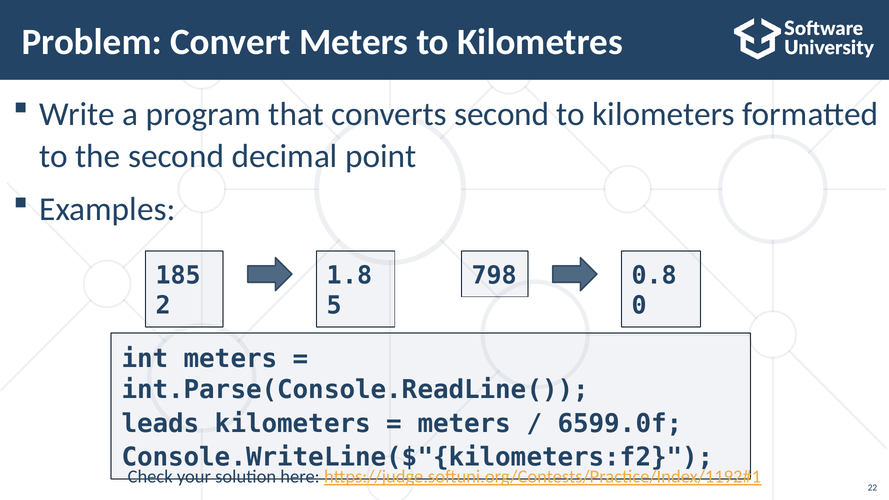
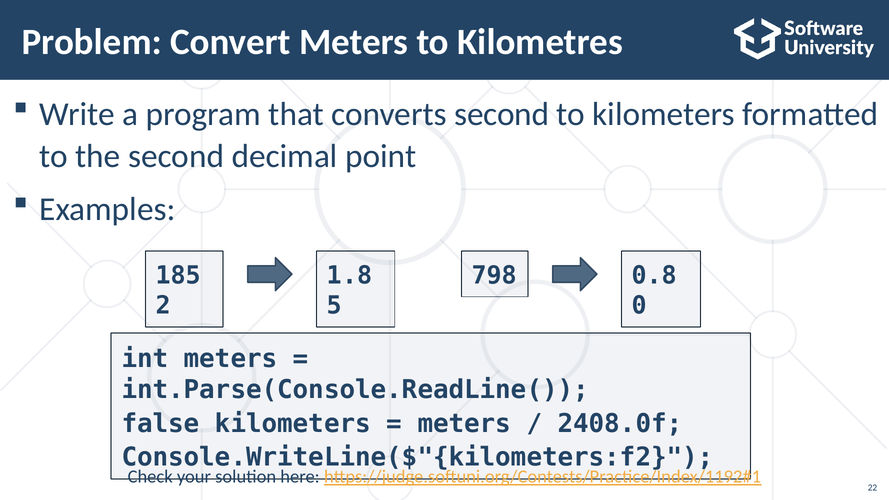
leads: leads -> false (161, 424)
6599.0f: 6599.0f -> 2408.0f (620, 424)
